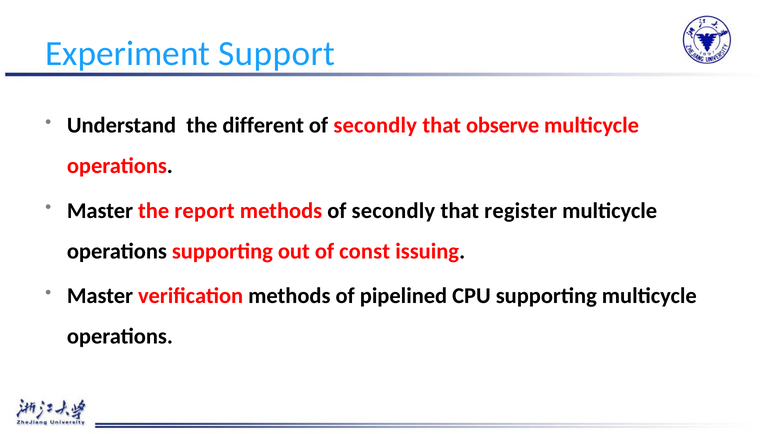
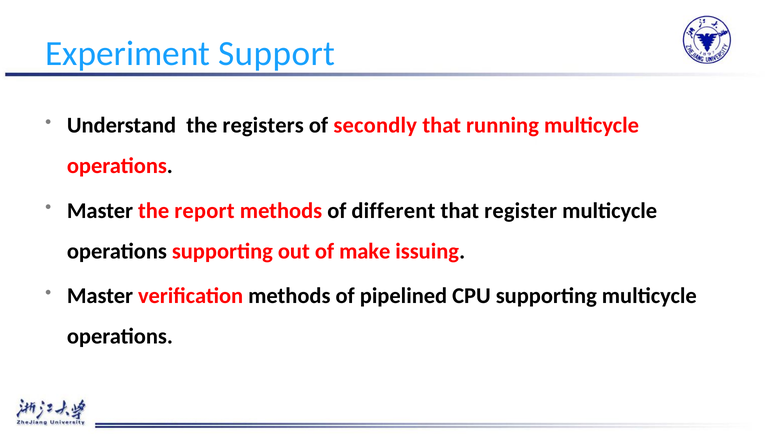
different: different -> registers (263, 125)
observe: observe -> running (502, 125)
methods of secondly: secondly -> different (393, 211)
const: const -> make (365, 251)
